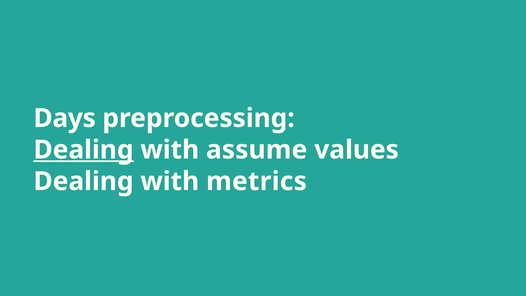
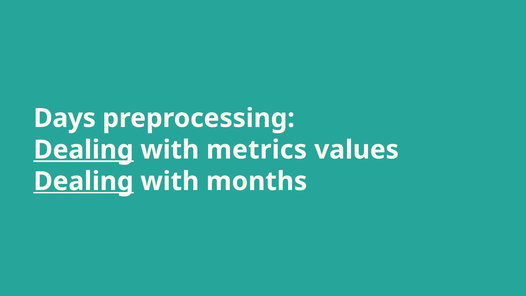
assume: assume -> metrics (257, 150)
Dealing underline: none -> present (83, 181)
metrics: metrics -> months (257, 181)
